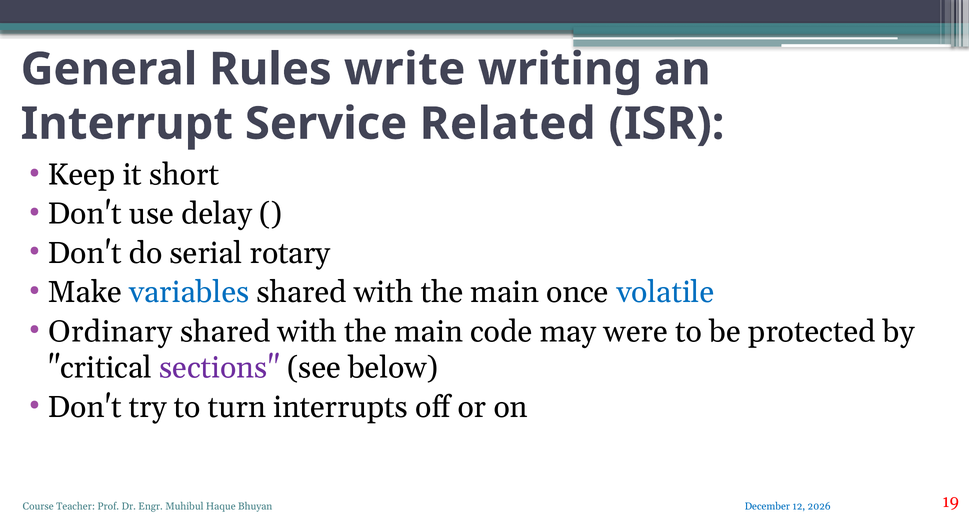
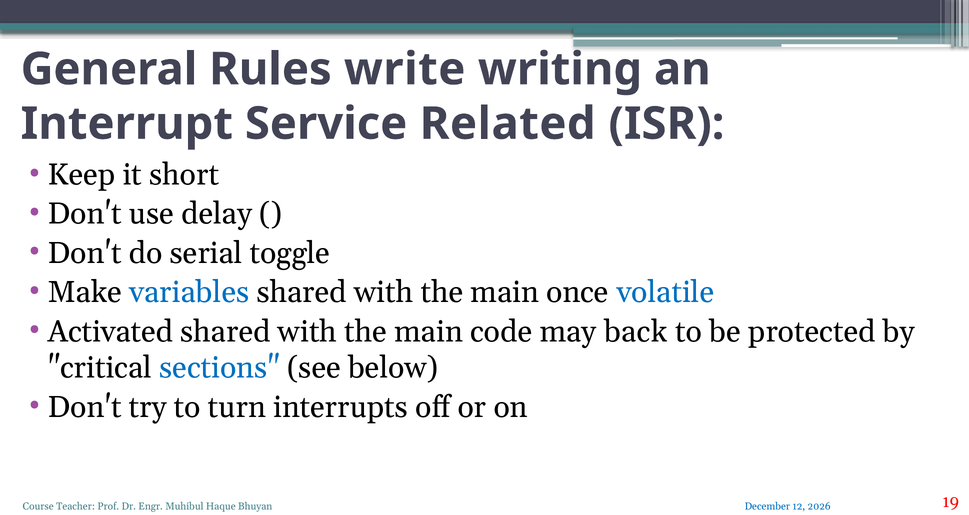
rotary: rotary -> toggle (290, 253)
Ordinary: Ordinary -> Activated (110, 331)
were: were -> back (636, 331)
sections colour: purple -> blue (220, 368)
